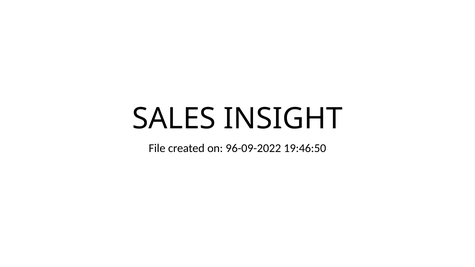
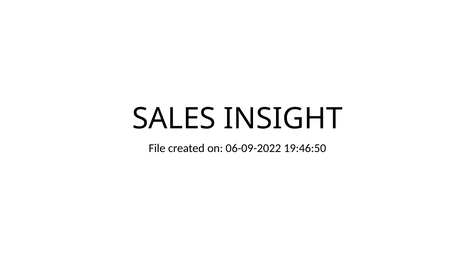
96-09-2022: 96-09-2022 -> 06-09-2022 (253, 148)
